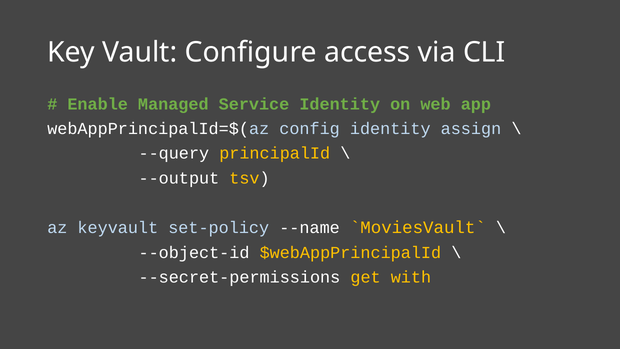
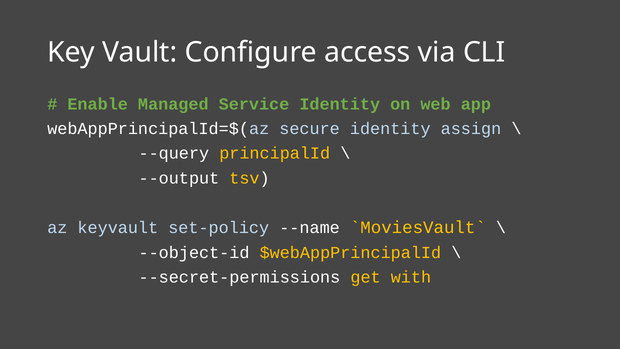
config: config -> secure (310, 129)
